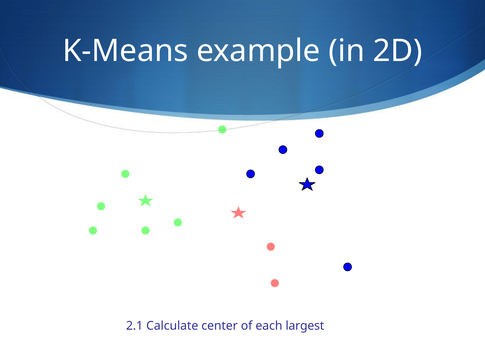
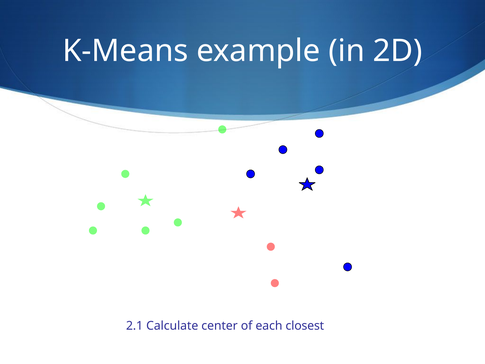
largest: largest -> closest (305, 326)
